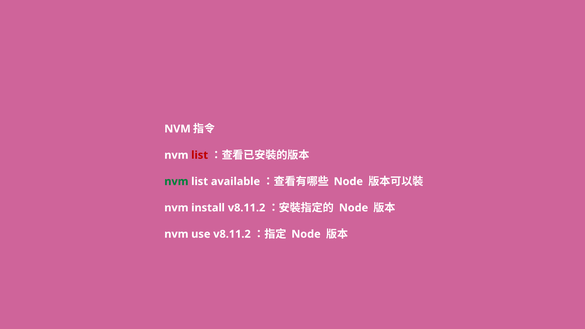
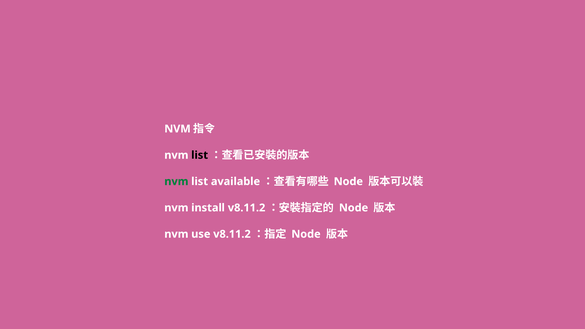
list colour: red -> black (200, 155)
